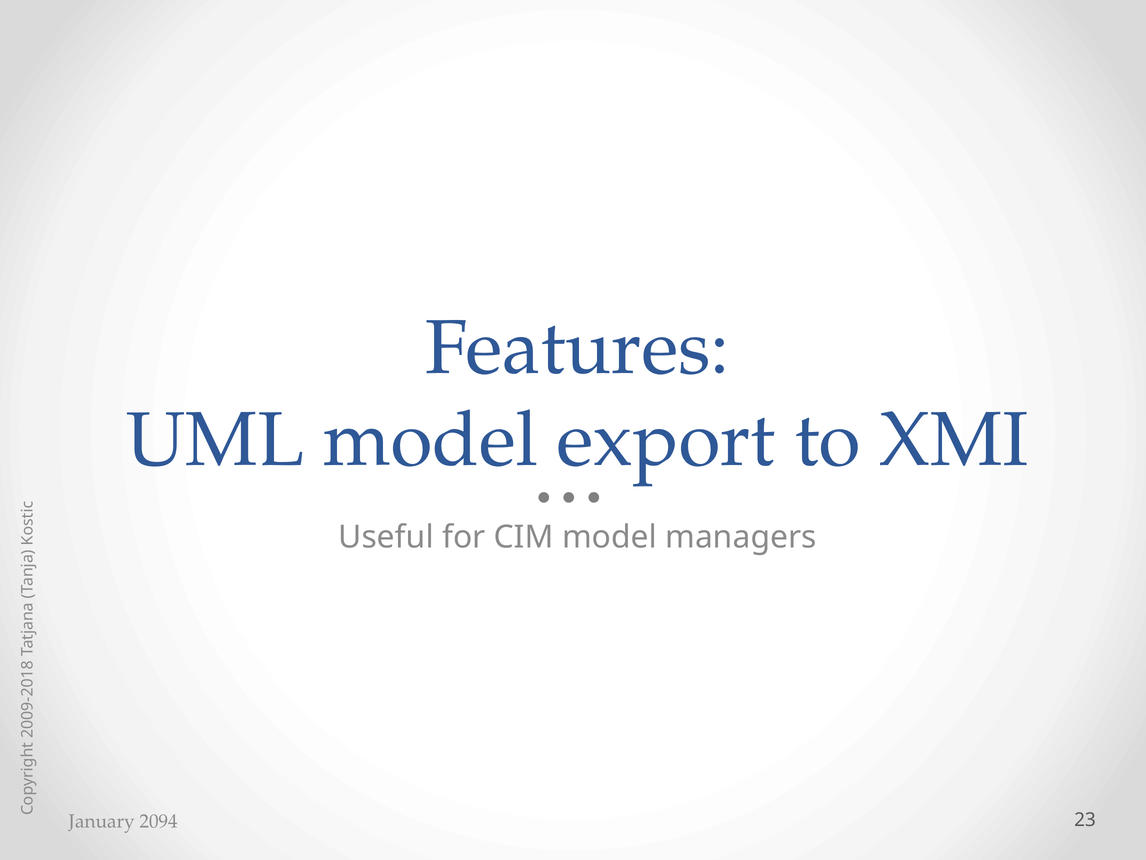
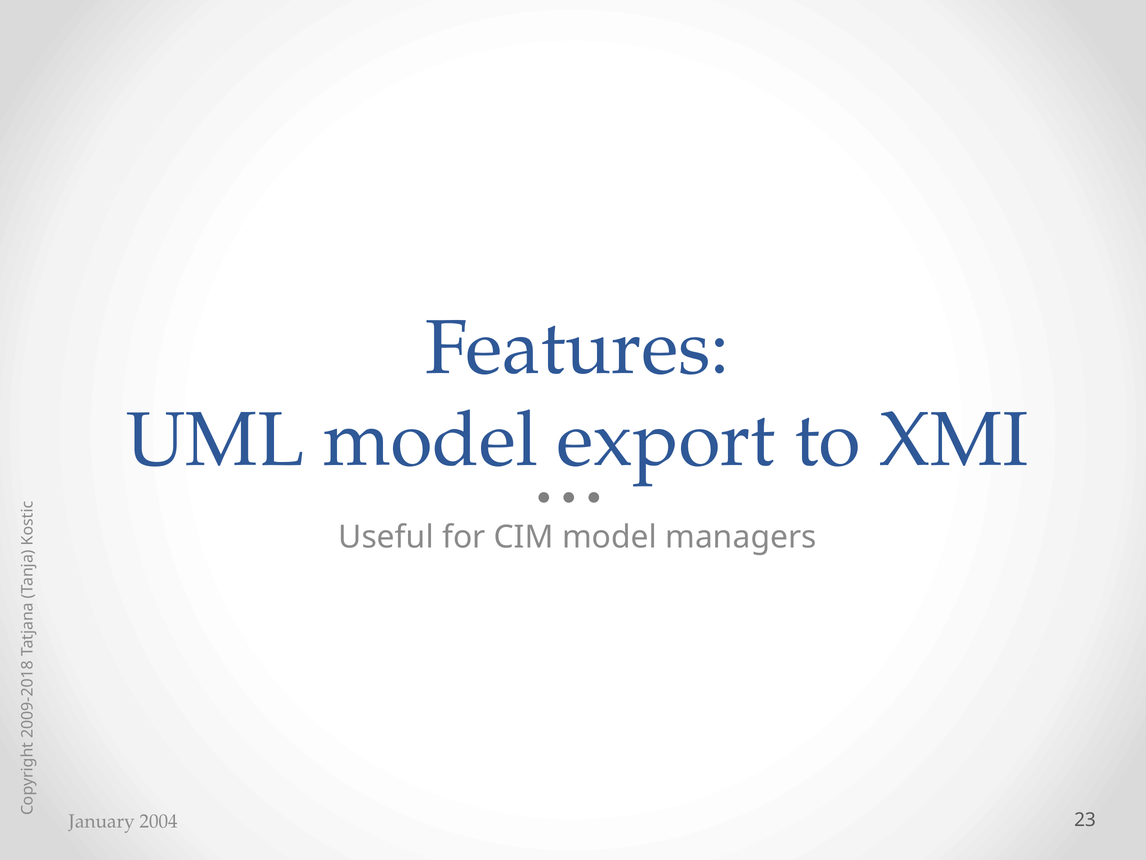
2094: 2094 -> 2004 (159, 821)
